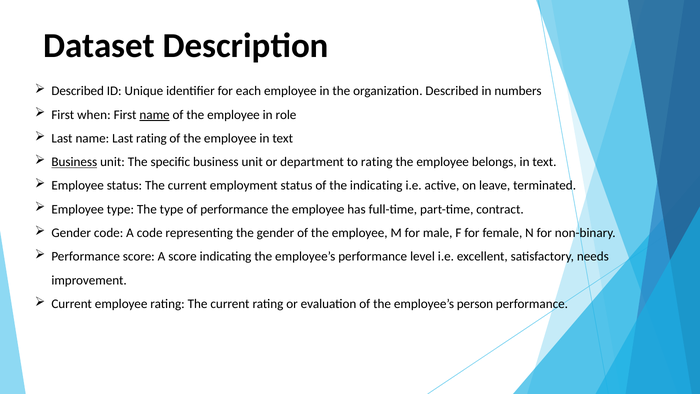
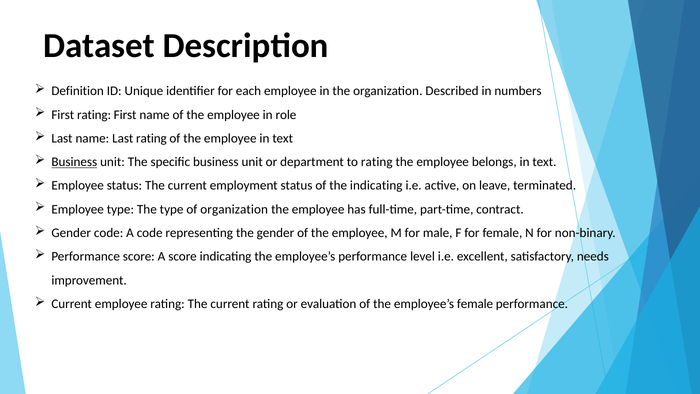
Described: Described -> Definition (78, 91)
First when: when -> rating (94, 115)
name underline: present -> none (155, 115)
of performance: performance -> organization (234, 209)
employee’s person: person -> female (475, 304)
